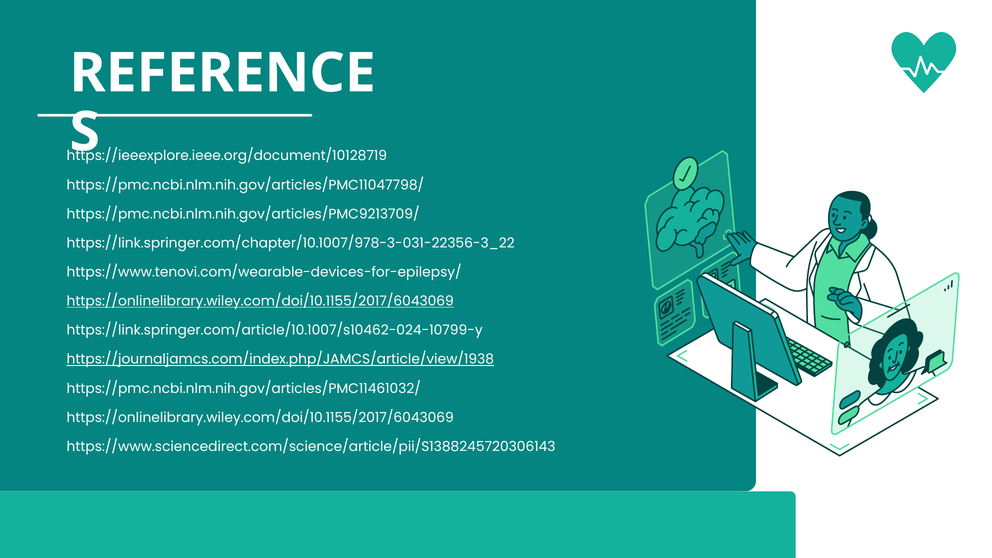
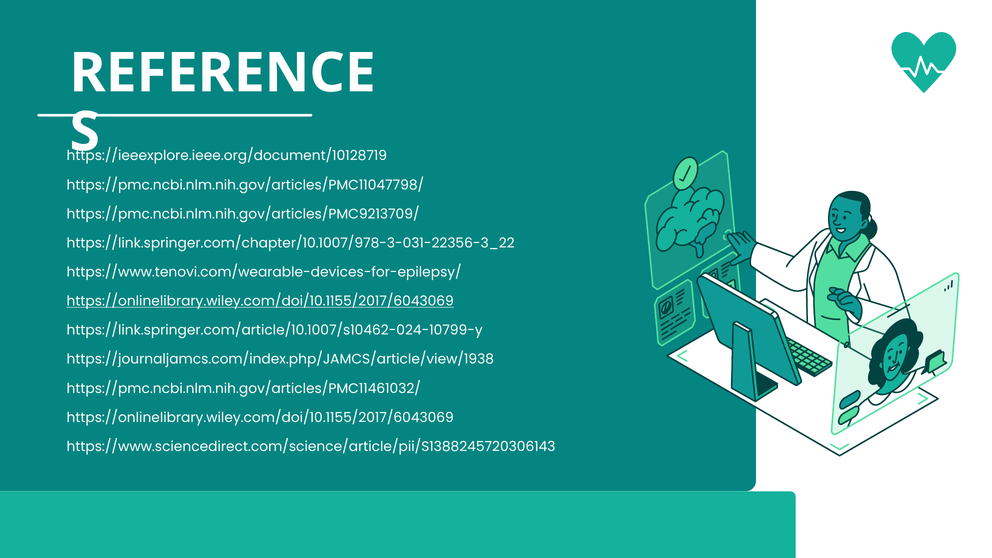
https://journaljamcs.com/index.php/JAMCS/article/view/1938 underline: present -> none (280, 359)
